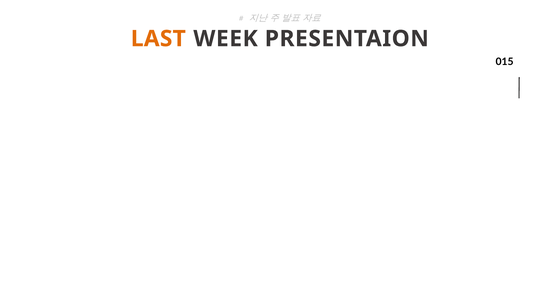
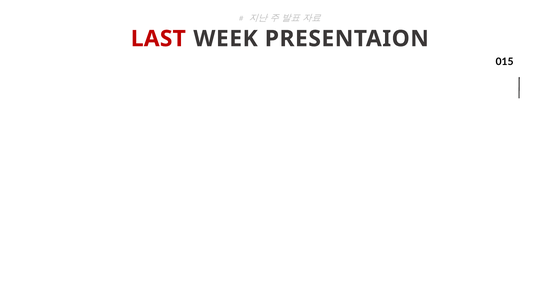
LAST colour: orange -> red (158, 39)
